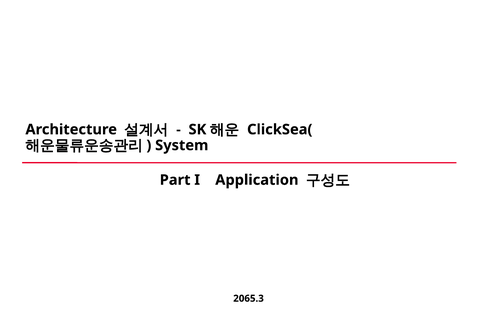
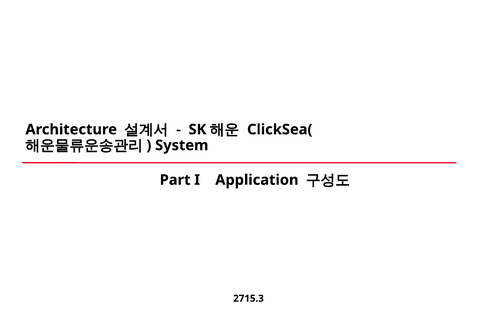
2065.3: 2065.3 -> 2715.3 (249, 299)
